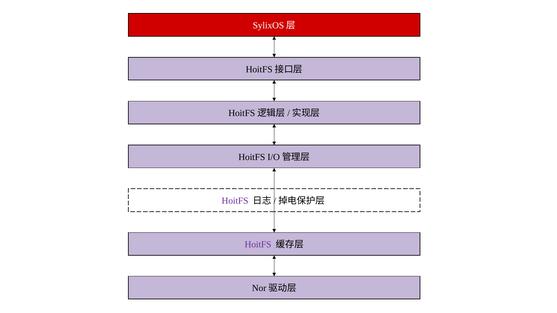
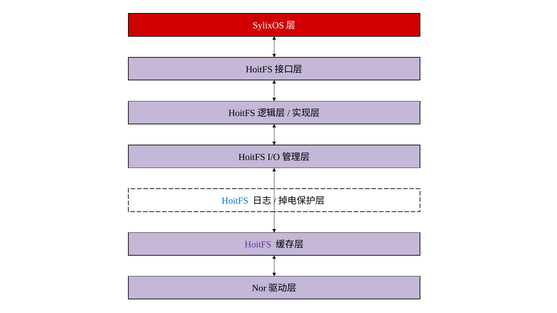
HoitFS colour: purple -> blue (235, 201)
